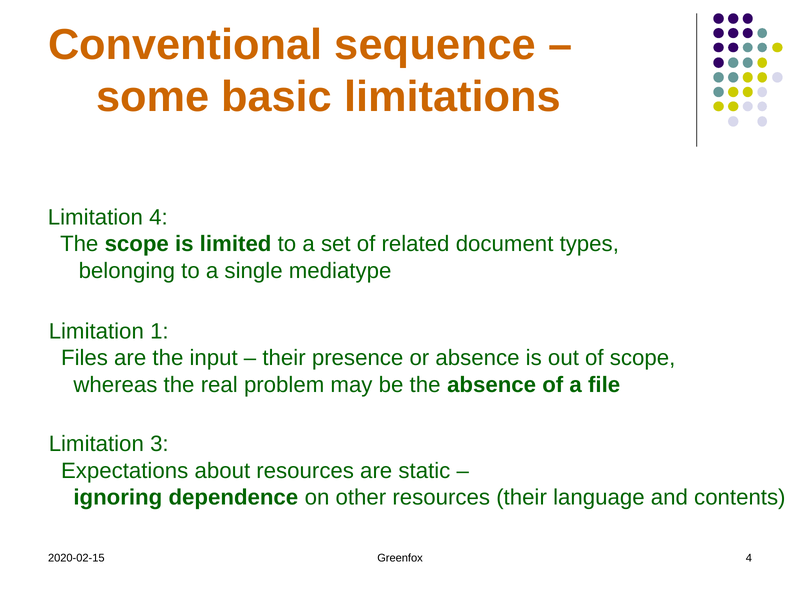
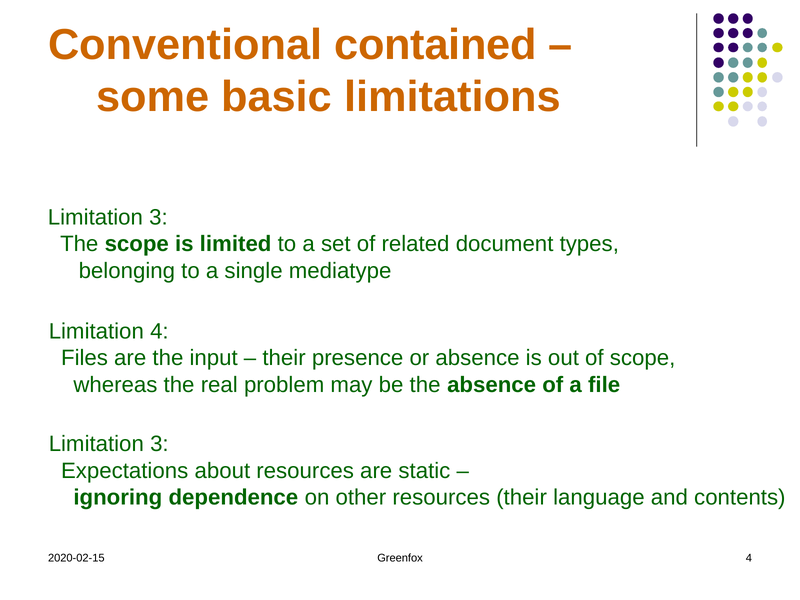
sequence: sequence -> contained (435, 45)
4: 4 -> 3 (158, 217)
Limitation 1: 1 -> 4 (159, 331)
